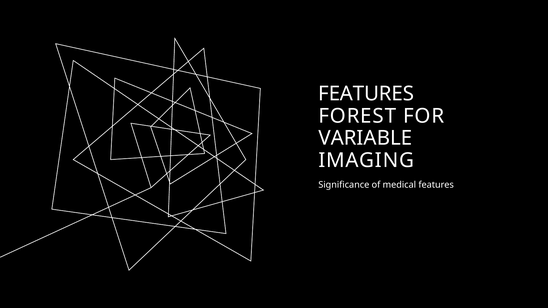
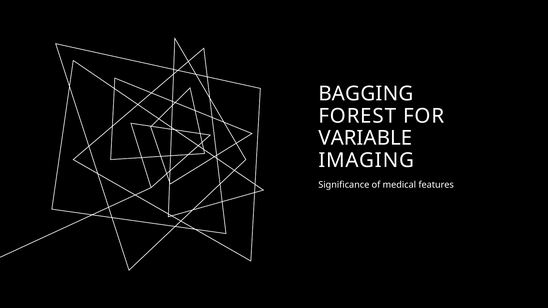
FEATURES: FEATURES -> BAGGING (366, 94)
